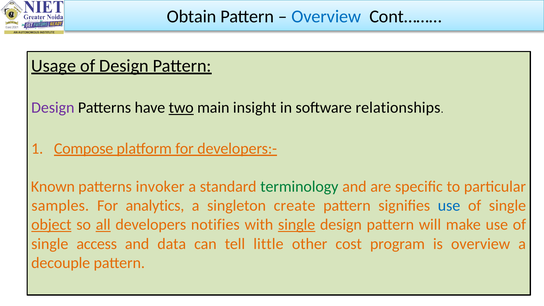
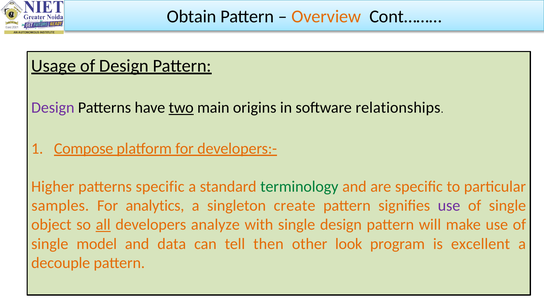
Overview colour: blue -> orange (326, 17)
insight: insight -> origins (255, 108)
Known: Known -> Higher (53, 187)
patterns invoker: invoker -> specific (160, 187)
use colour: blue -> purple (449, 206)
object underline: present -> none (51, 225)
notifies: notifies -> analyze (215, 225)
single underline: present -> none (297, 225)
access: access -> model (97, 244)
little: little -> then (268, 244)
cost: cost -> look (349, 244)
is overview: overview -> excellent (481, 244)
